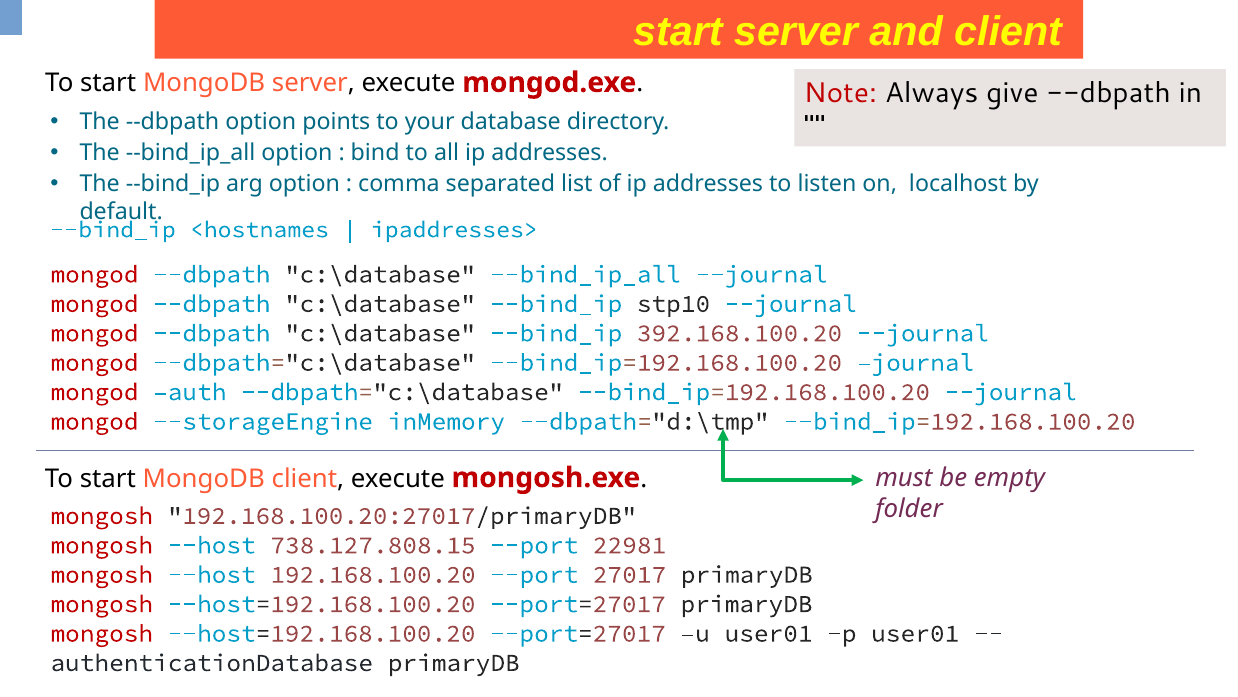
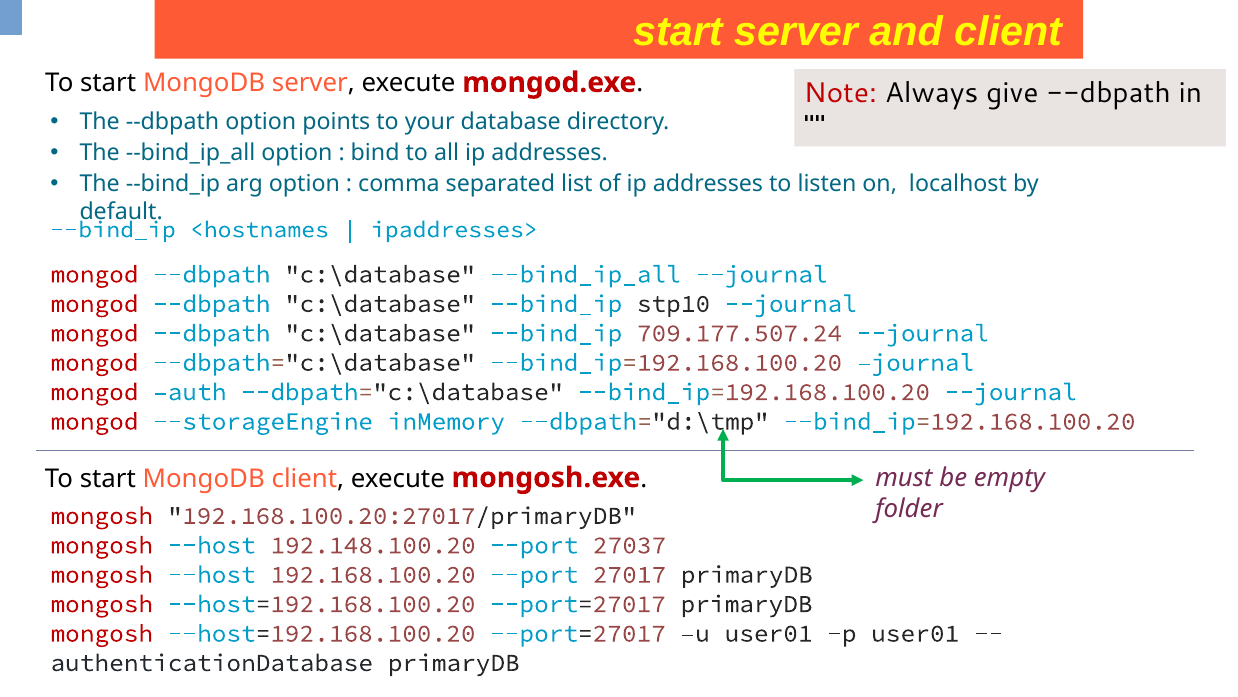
392.168.100.20: 392.168.100.20 -> 709.177.507.24 (740, 333)
738.127.808.15: 738.127.808.15 -> 192.148.100.20 (373, 545)
22981: 22981 -> 27037 (630, 545)
